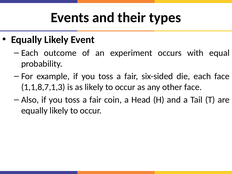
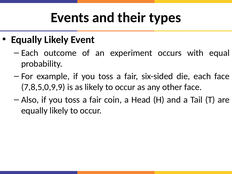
1,1,8,7,1,3: 1,1,8,7,1,3 -> 7,8,5,0,9,9 (43, 87)
